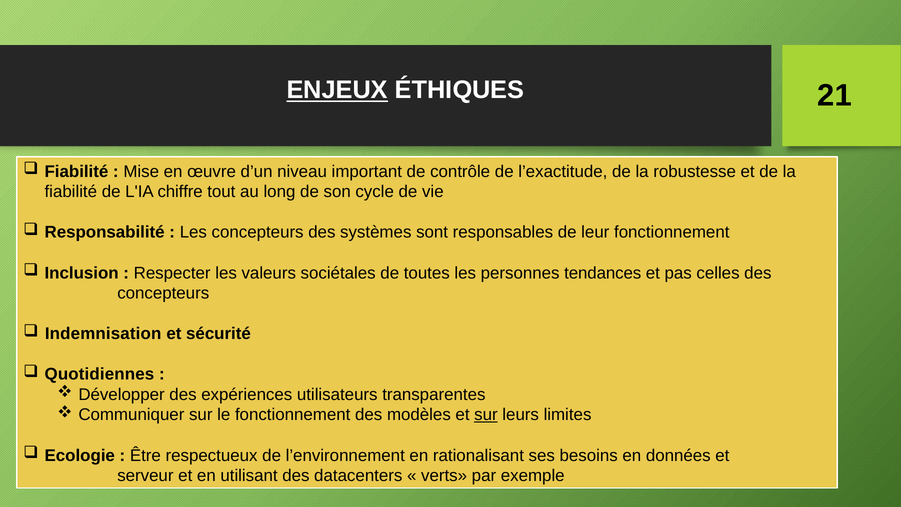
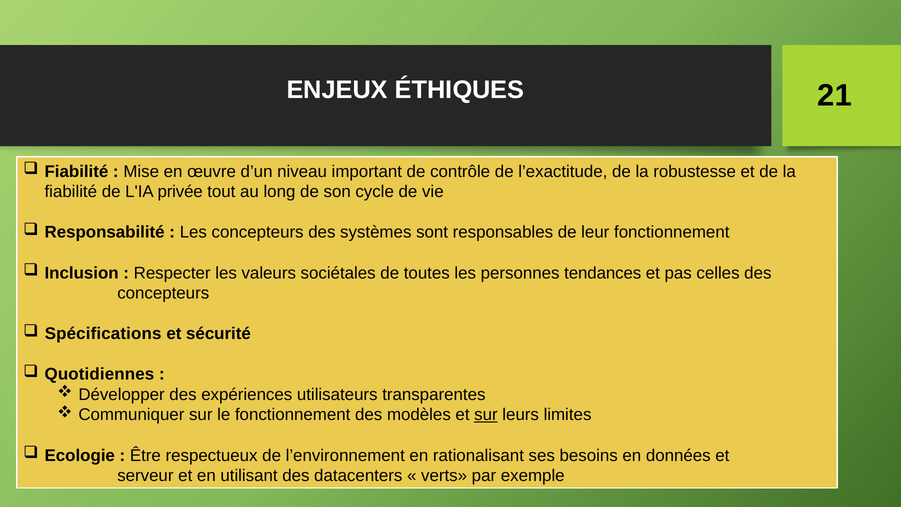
ENJEUX underline: present -> none (337, 90)
chiffre: chiffre -> privée (180, 192)
Indemnisation: Indemnisation -> Spécifications (103, 334)
